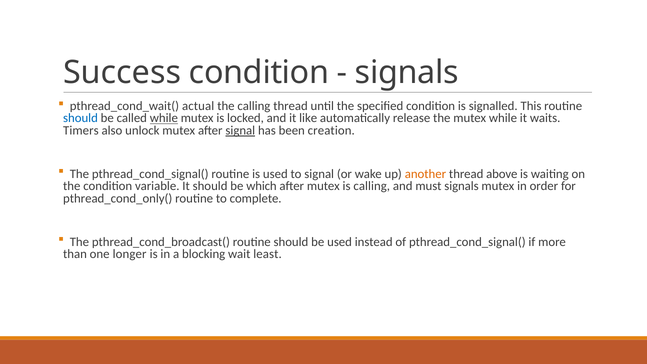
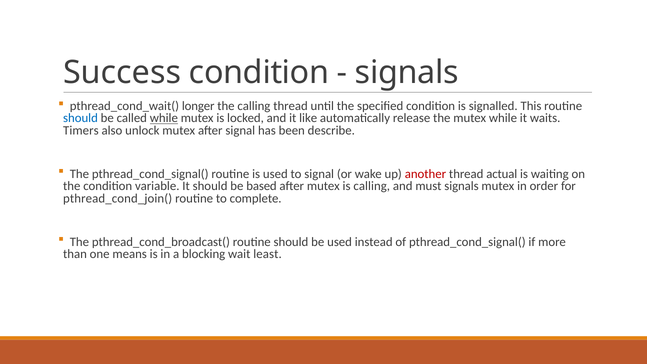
actual: actual -> longer (198, 106)
signal underline: present -> none (240, 130)
creation: creation -> describe (331, 130)
another colour: orange -> red (425, 174)
above: above -> actual (502, 174)
which: which -> based (262, 186)
pthread_cond_only(: pthread_cond_only( -> pthread_cond_join( (118, 198)
longer: longer -> means (130, 254)
